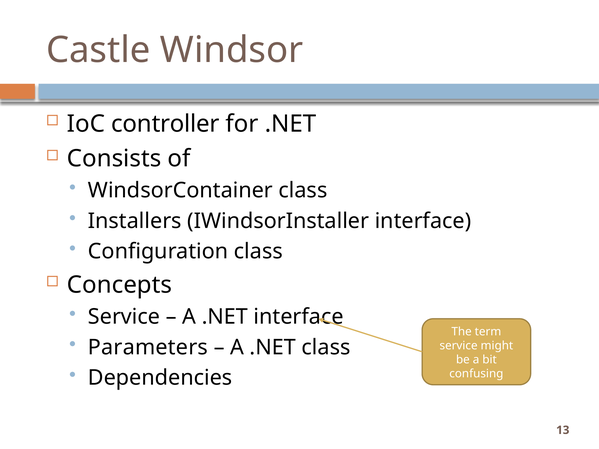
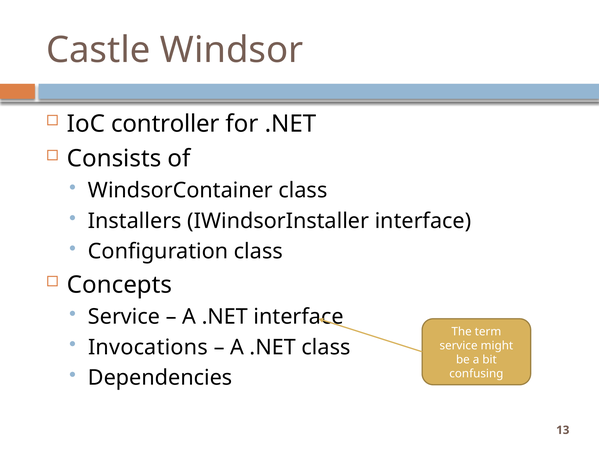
Parameters: Parameters -> Invocations (148, 347)
